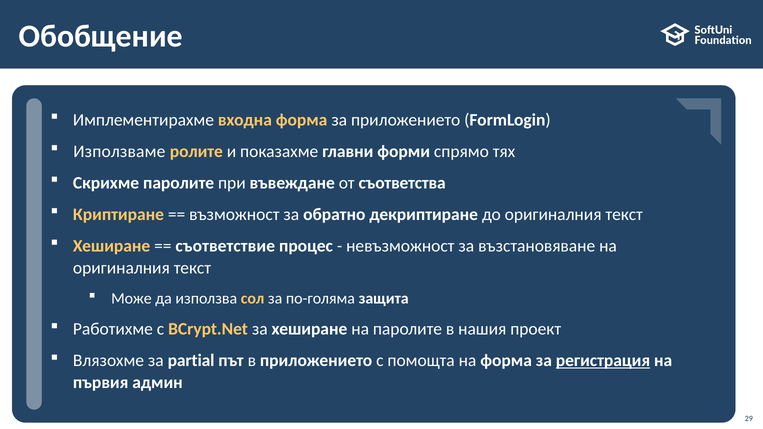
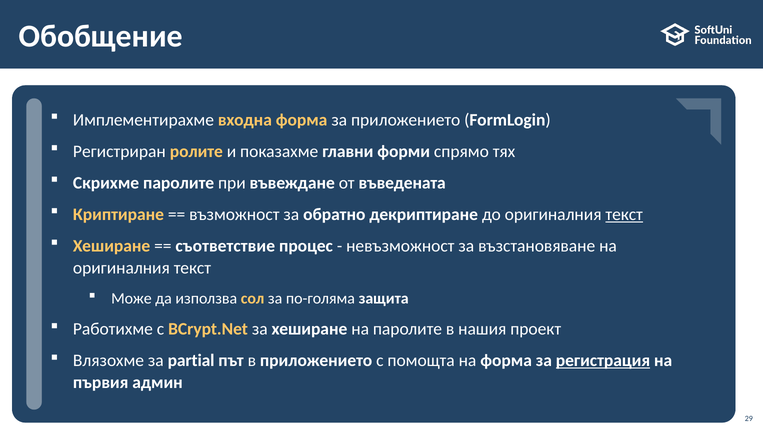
Използваме: Използваме -> Регистриран (119, 151)
съответства: съответства -> въведената (402, 183)
текст underline: none -> present (624, 215)
